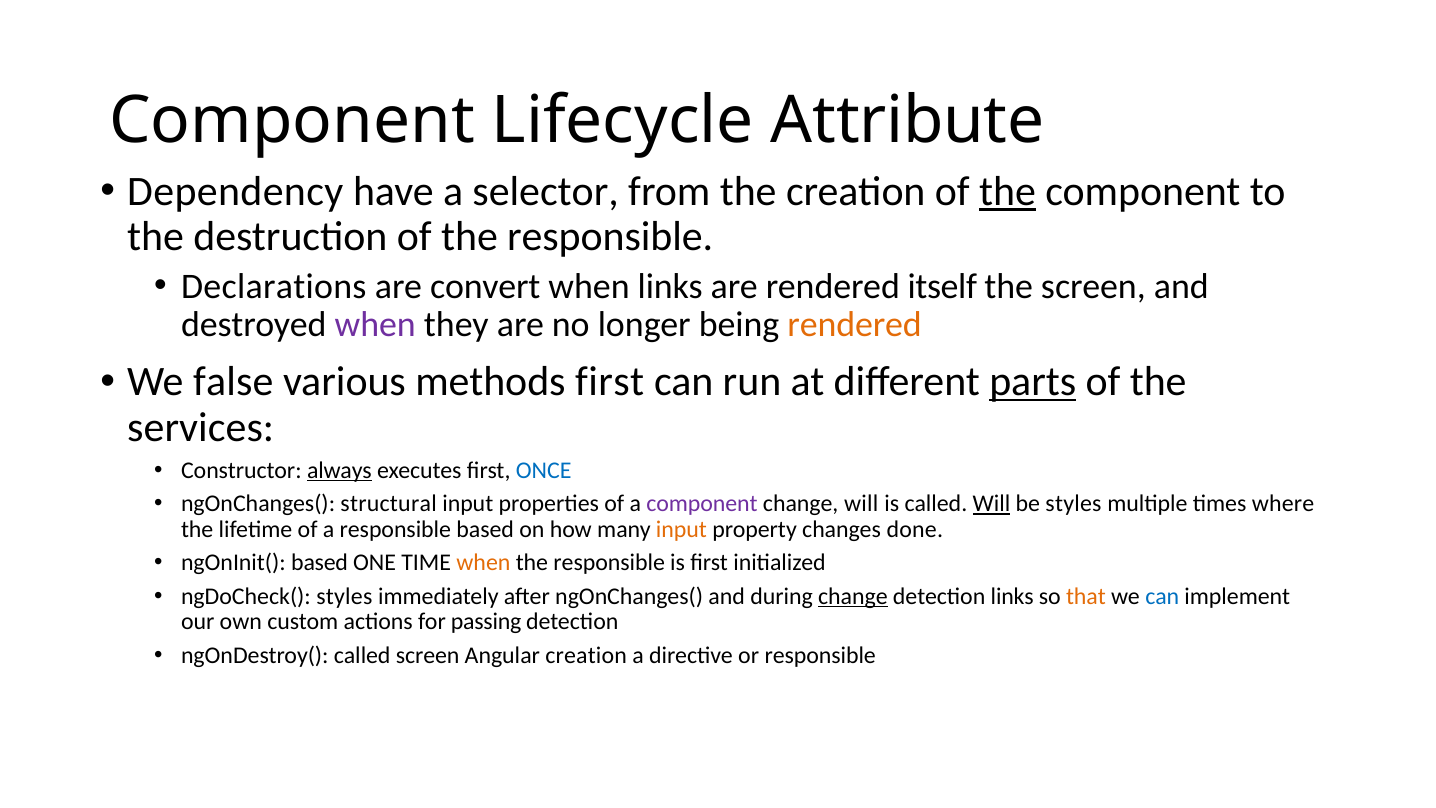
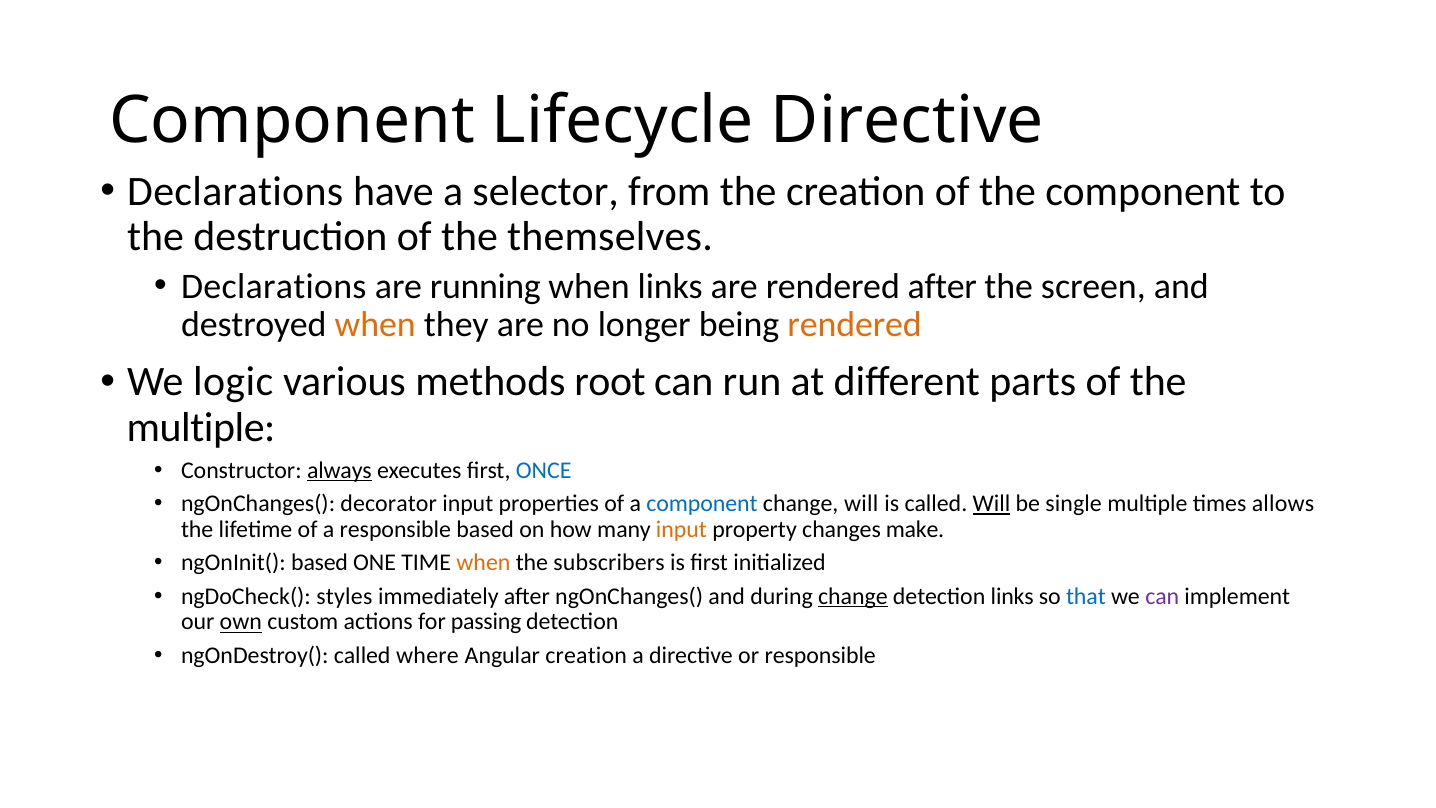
Lifecycle Attribute: Attribute -> Directive (907, 121)
Dependency: Dependency -> Declarations (235, 192)
the underline: present -> none (1007, 192)
of the responsible: responsible -> themselves (610, 237)
convert: convert -> running (485, 286)
rendered itself: itself -> after (942, 286)
when colour: purple -> orange (375, 325)
false: false -> logic (233, 382)
methods first: first -> root (610, 382)
parts underline: present -> none (1033, 382)
services: services -> multiple (201, 427)
structural: structural -> decorator (389, 504)
component colour: purple -> blue (702, 504)
be styles: styles -> single (1074, 504)
where: where -> allows (1283, 504)
done: done -> make (915, 529)
responsible: responsible -> subscribers (609, 563)
that colour: orange -> blue (1086, 596)
can colour: blue -> purple (1162, 596)
own underline: none -> present (241, 622)
called screen: screen -> where (428, 655)
